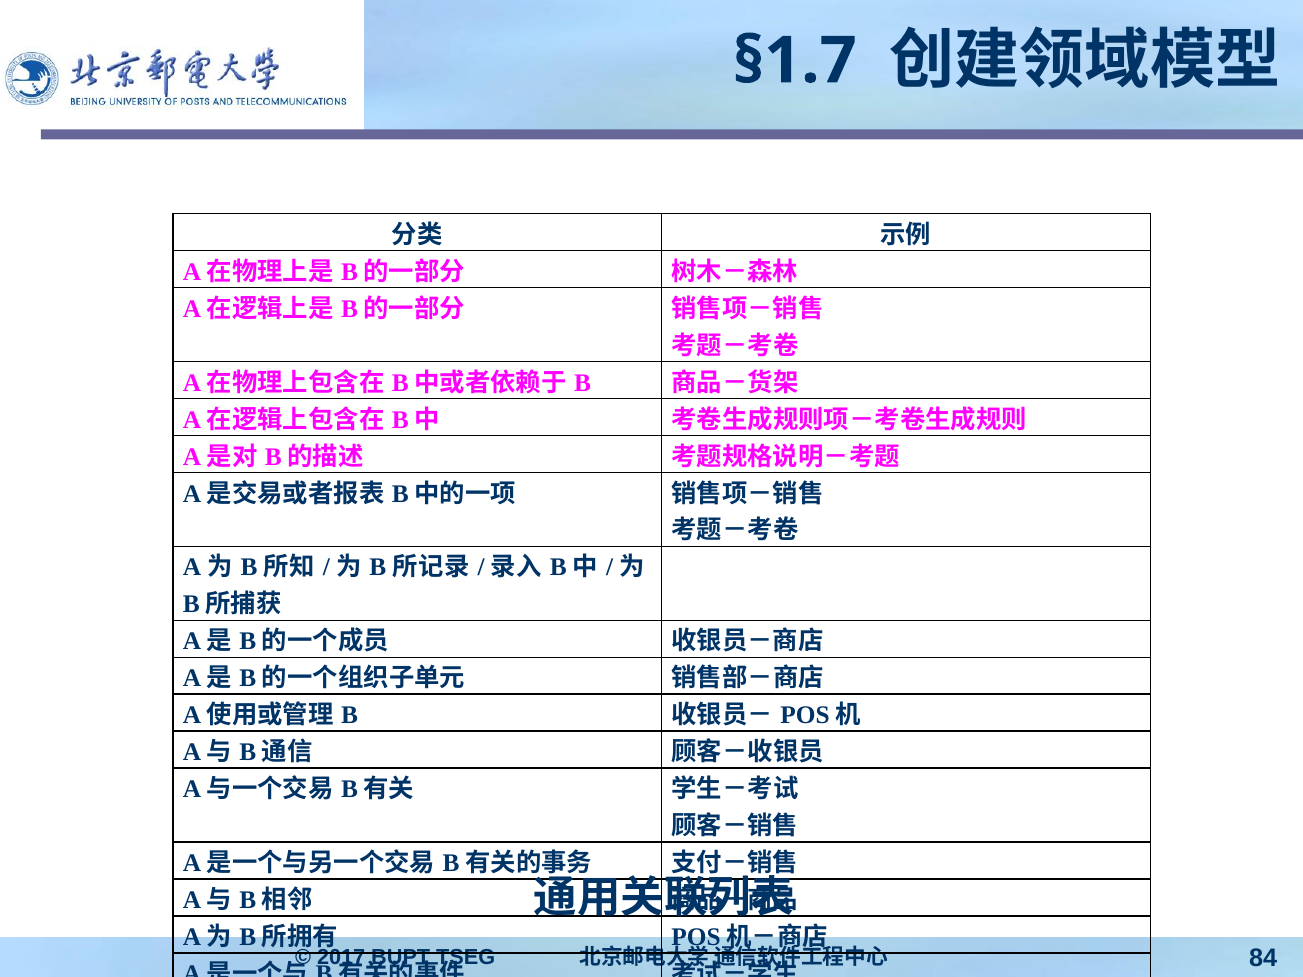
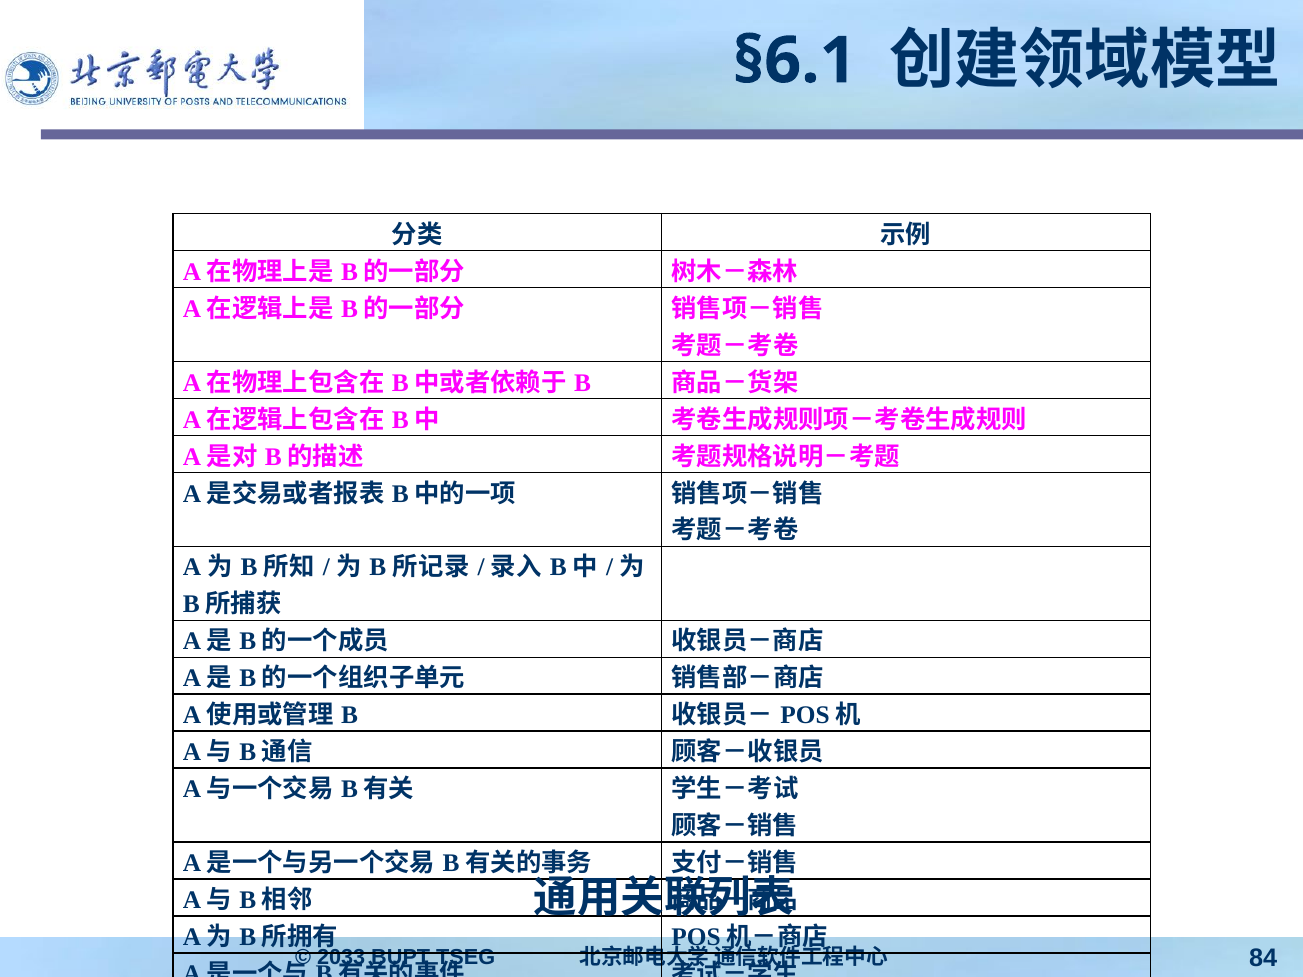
§1.7: §1.7 -> §6.1 (795, 61)
2017: 2017 -> 2033 (341, 958)
